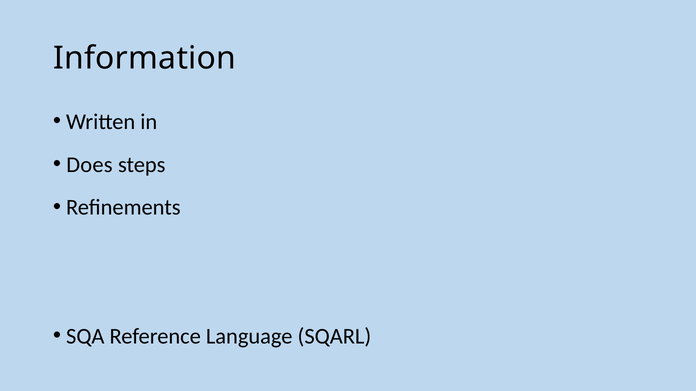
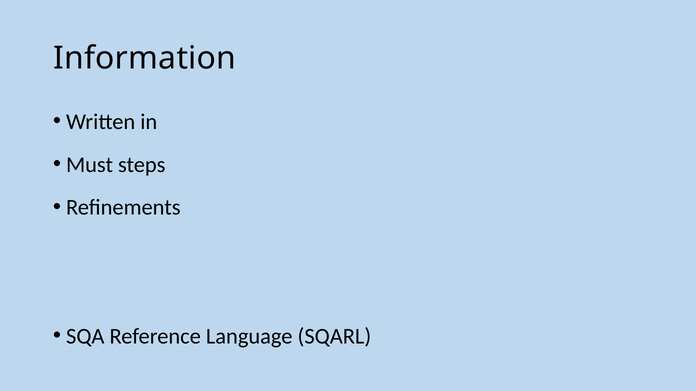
Does: Does -> Must (90, 165)
